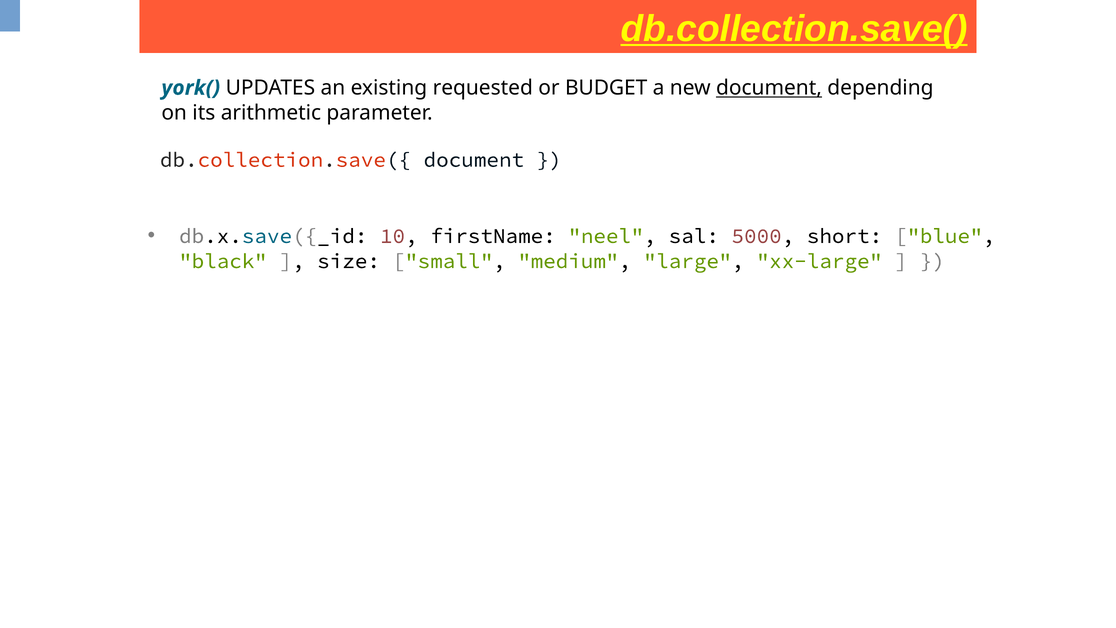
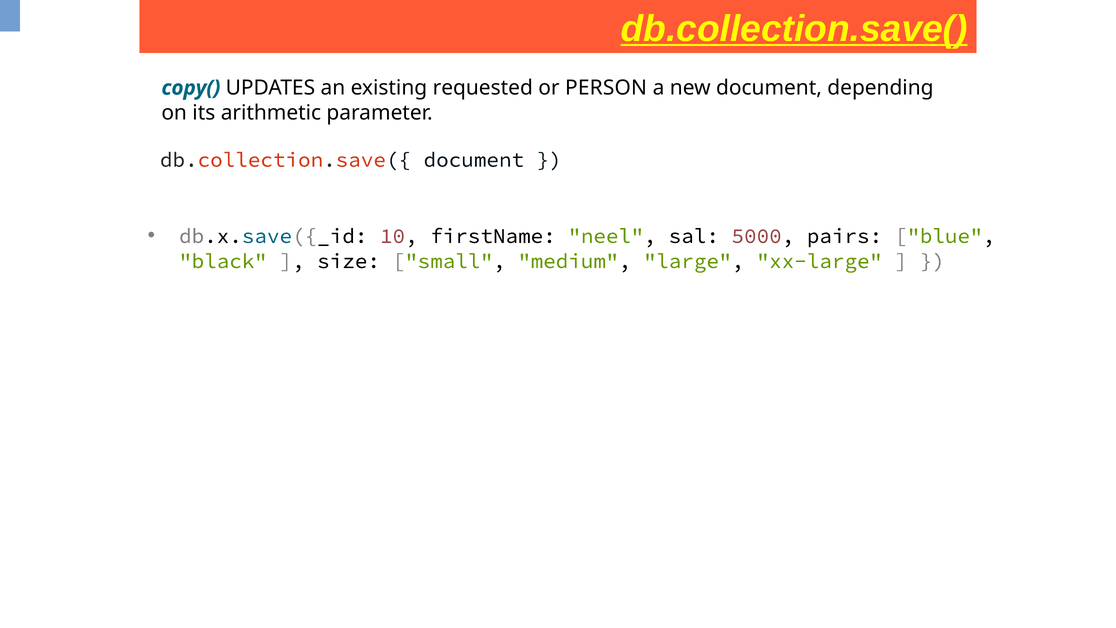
york(: york( -> copy( (191, 88)
BUDGET: BUDGET -> PERSON (606, 88)
document underline: present -> none (769, 88)
short: short -> pairs (845, 236)
